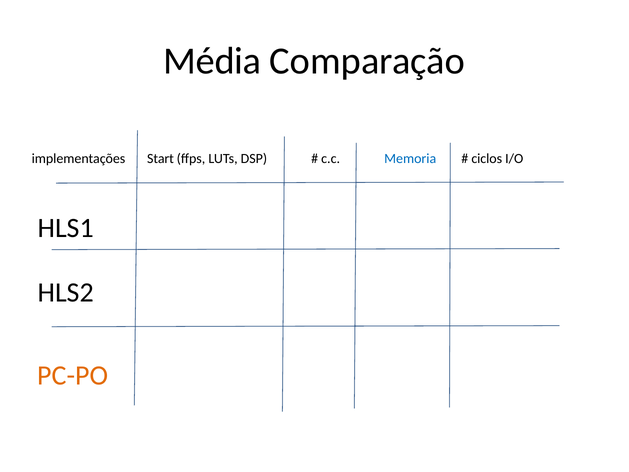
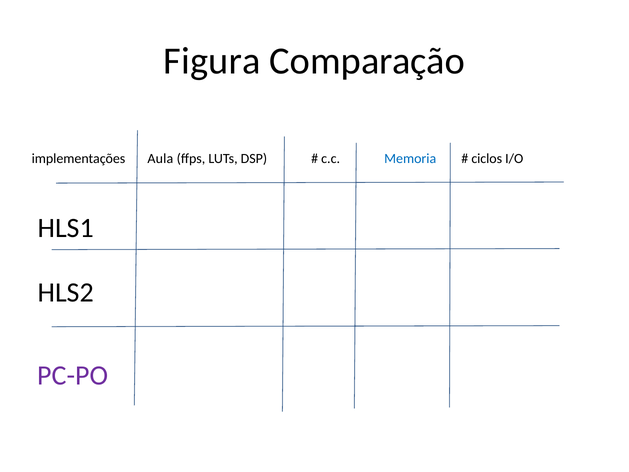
Média: Média -> Figura (212, 61)
Start: Start -> Aula (160, 158)
PC-PO colour: orange -> purple (73, 375)
